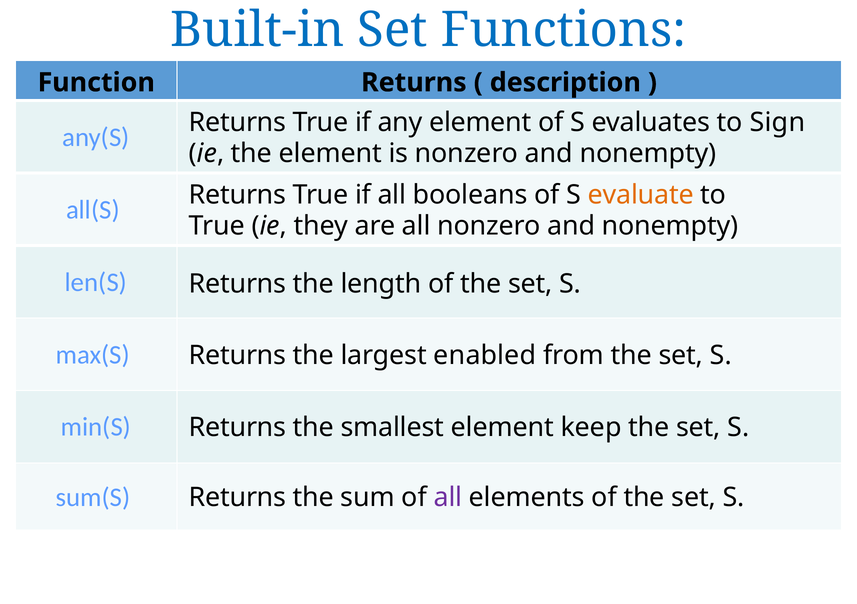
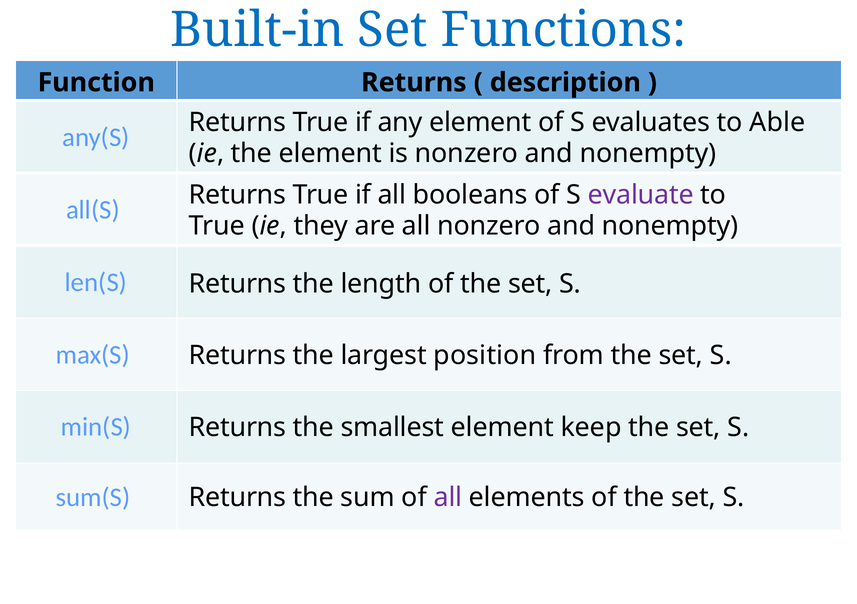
Sign: Sign -> Able (777, 122)
evaluate colour: orange -> purple (641, 195)
enabled: enabled -> position (485, 355)
